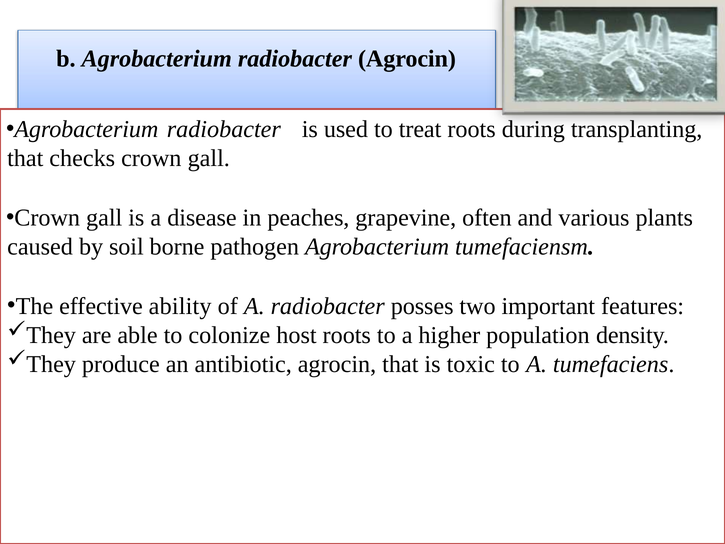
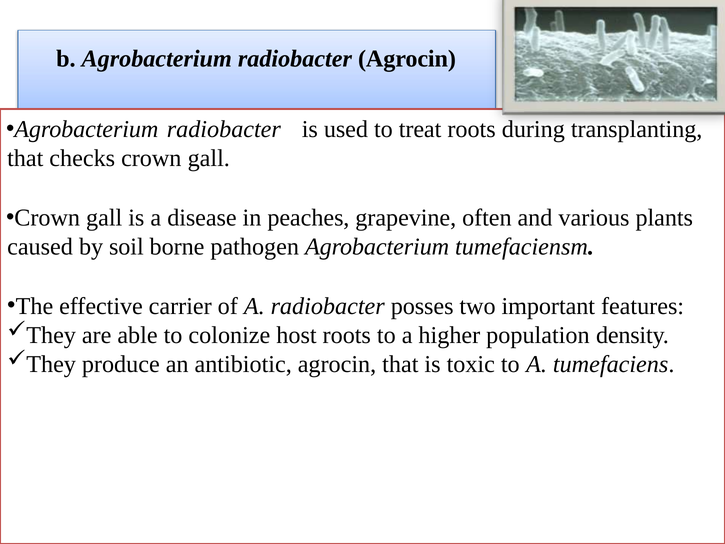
ability: ability -> carrier (180, 306)
